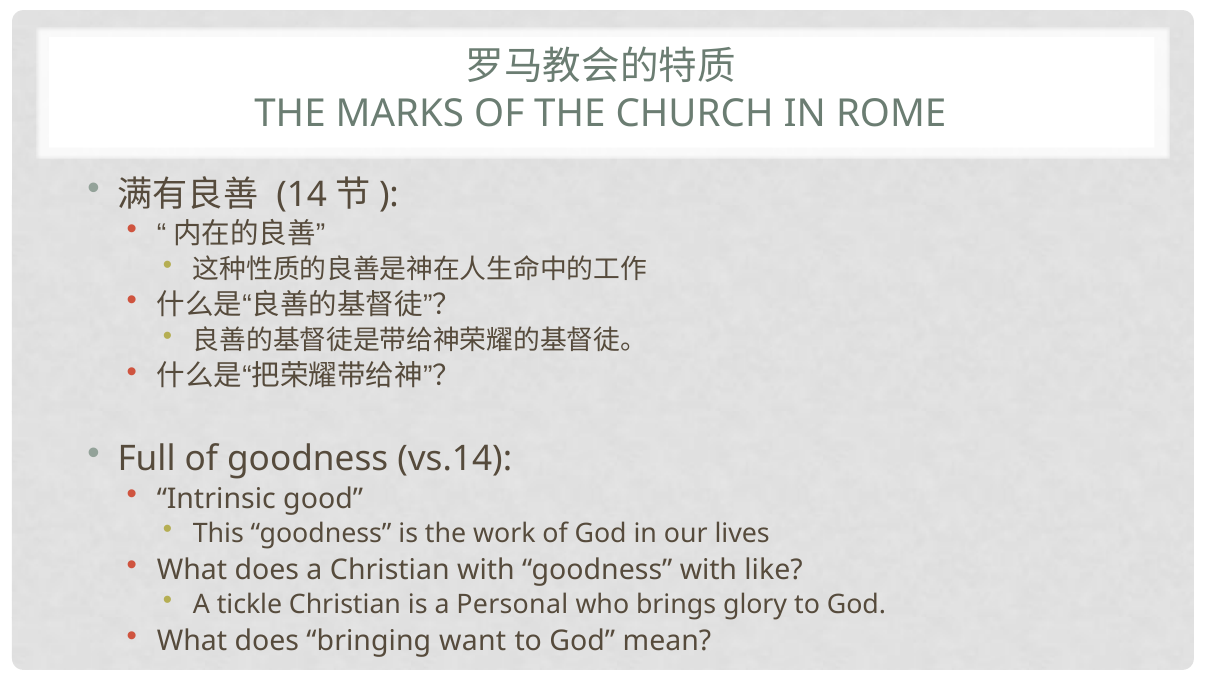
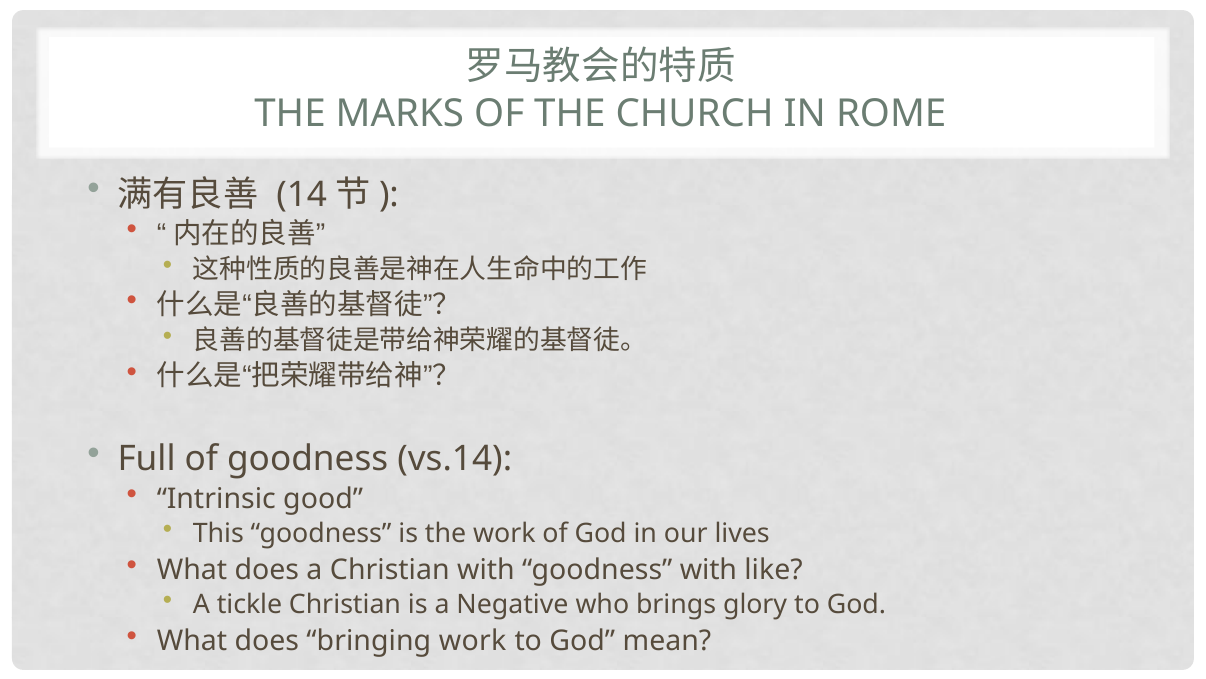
Personal: Personal -> Negative (512, 604)
bringing want: want -> work (473, 640)
